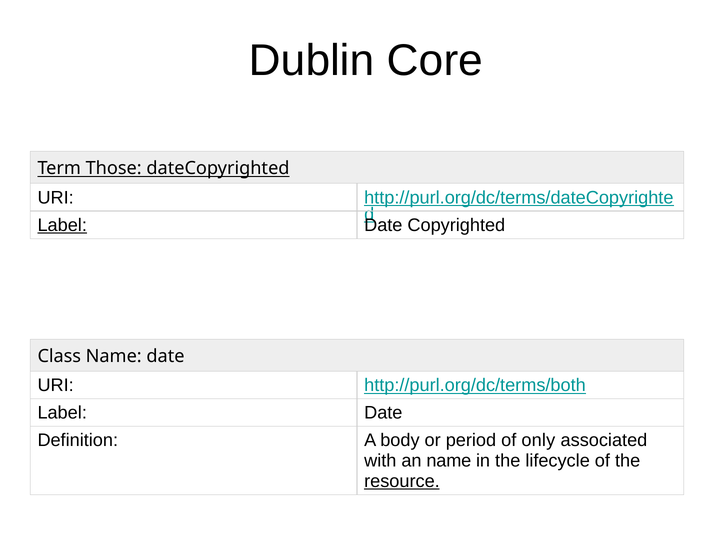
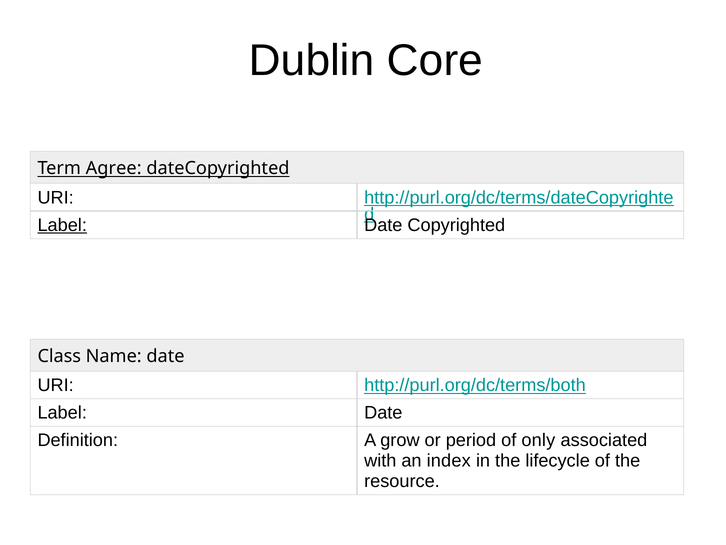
Those: Those -> Agree (114, 168)
body: body -> grow (400, 440)
an name: name -> index (449, 460)
resource underline: present -> none (402, 481)
